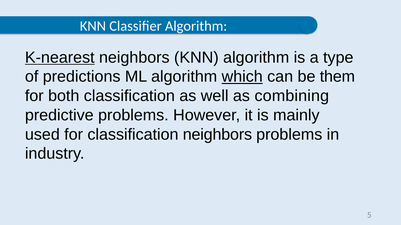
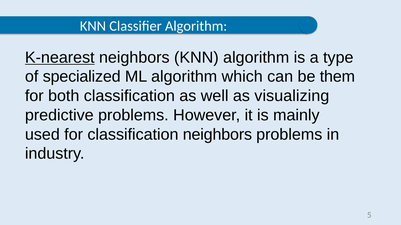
predictions: predictions -> specialized (82, 77)
which underline: present -> none (242, 77)
combining: combining -> visualizing (292, 96)
